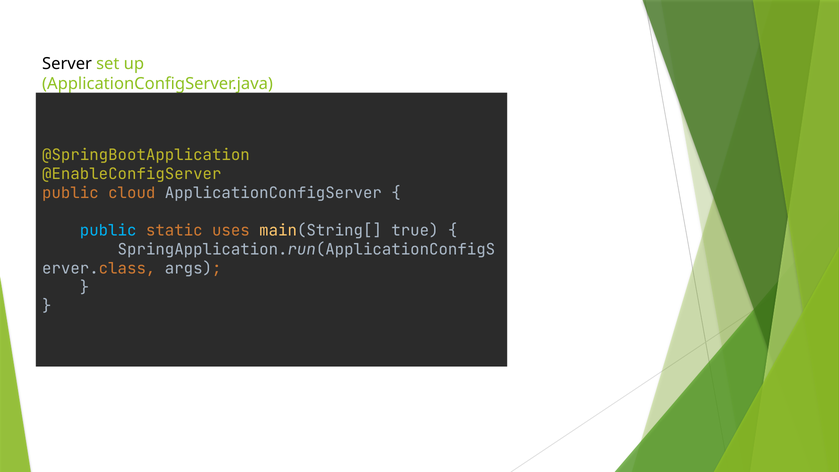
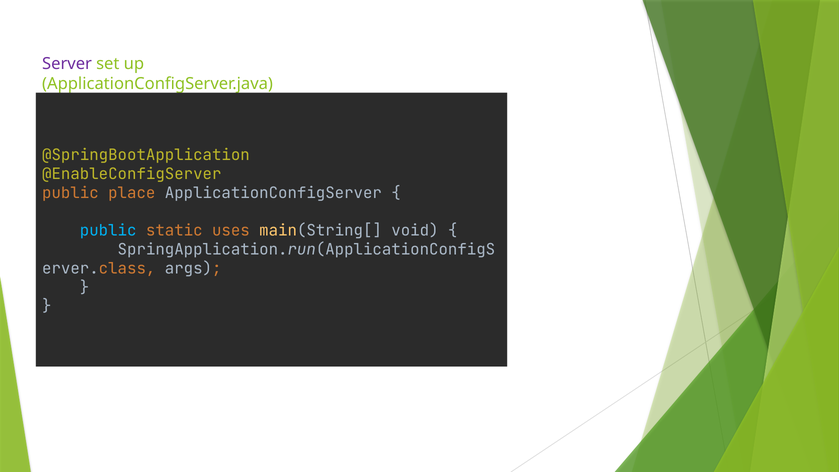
Server colour: black -> purple (67, 64)
cloud: cloud -> place (132, 193)
true: true -> void (415, 231)
